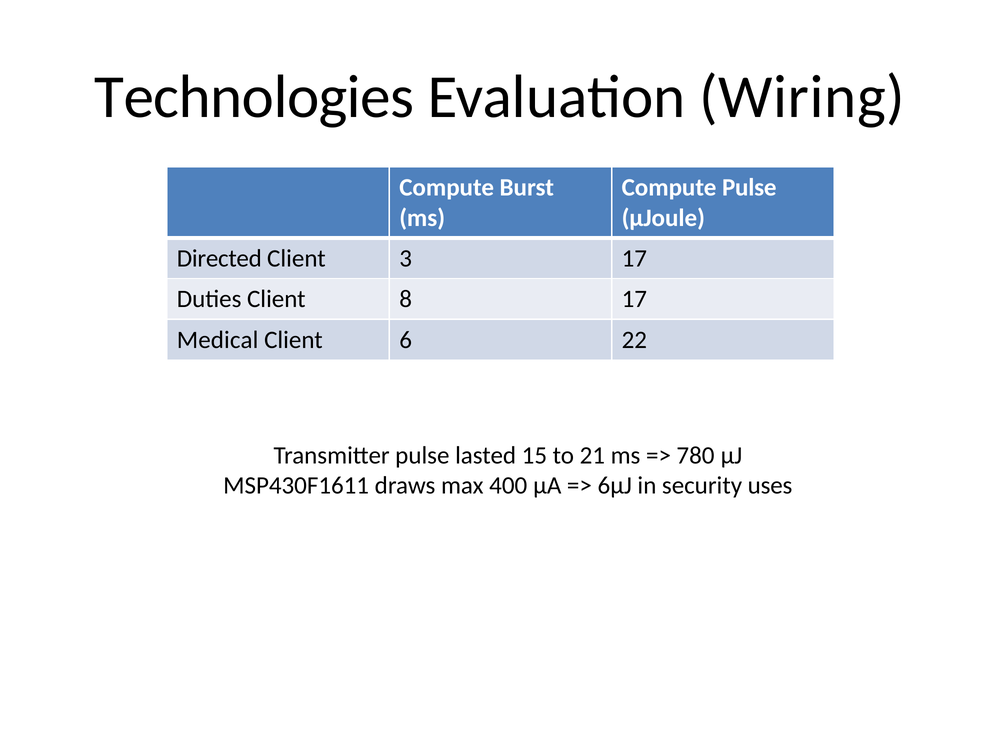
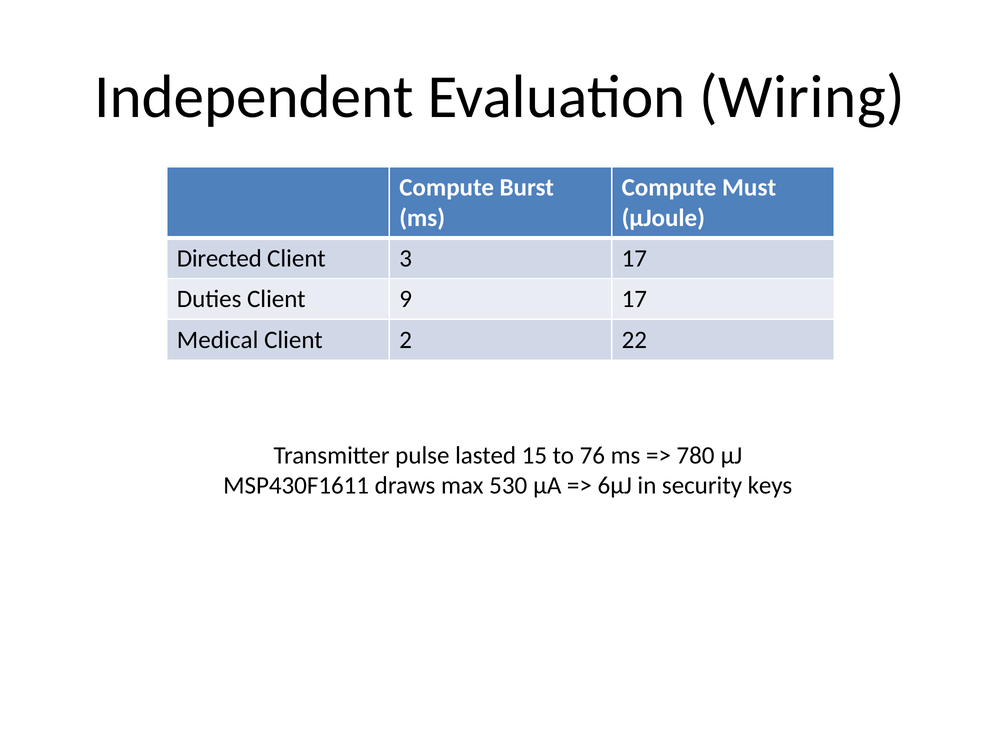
Technologies: Technologies -> Independent (254, 97)
Compute Pulse: Pulse -> Must (749, 187)
8: 8 -> 9 (406, 299)
6: 6 -> 2 (406, 340)
21: 21 -> 76 (592, 455)
400: 400 -> 530 (508, 485)
uses: uses -> keys (770, 485)
